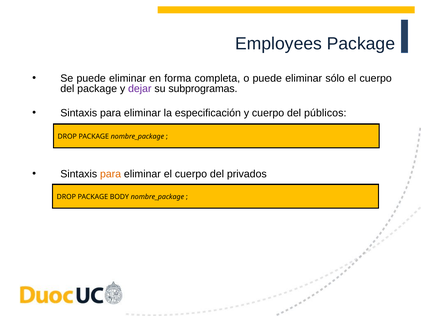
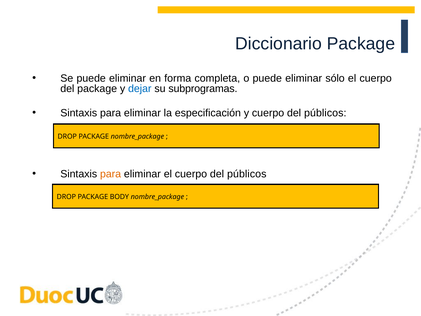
Employees: Employees -> Diccionario (279, 44)
dejar colour: purple -> blue (140, 89)
el cuerpo del privados: privados -> públicos (247, 174)
